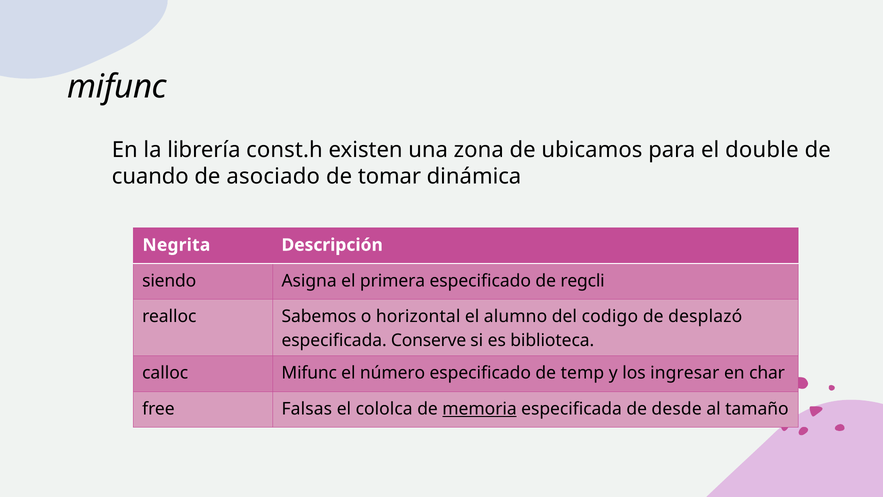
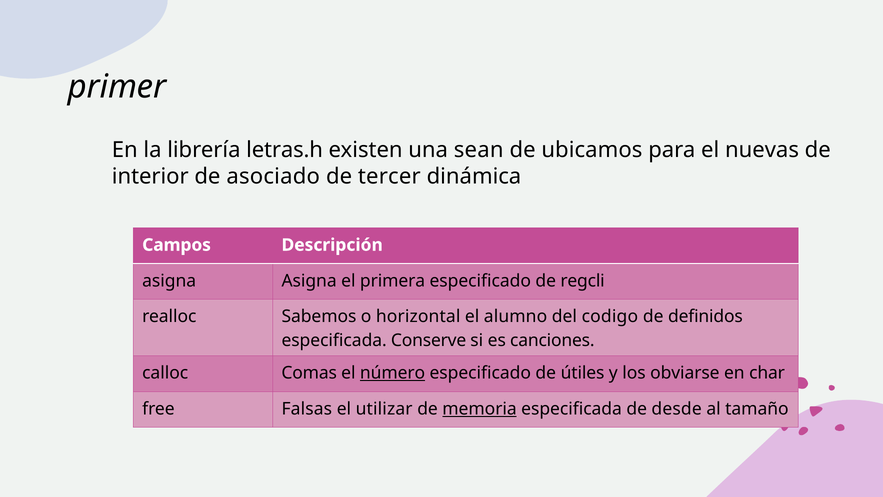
mifunc: mifunc -> primer (117, 87)
const.h: const.h -> letras.h (285, 150)
zona: zona -> sean (479, 150)
double: double -> nuevas (762, 150)
cuando: cuando -> interior (150, 176)
tomar: tomar -> tercer (389, 176)
Negrita: Negrita -> Campos (177, 245)
siendo: siendo -> asigna (169, 281)
desplazó: desplazó -> definidos (705, 316)
biblioteca: biblioteca -> canciones (552, 340)
calloc Mifunc: Mifunc -> Comas (309, 373)
número underline: none -> present (393, 373)
temp: temp -> útiles (583, 373)
ingresar: ingresar -> obviarse (685, 373)
cololca: cololca -> utilizar (384, 409)
